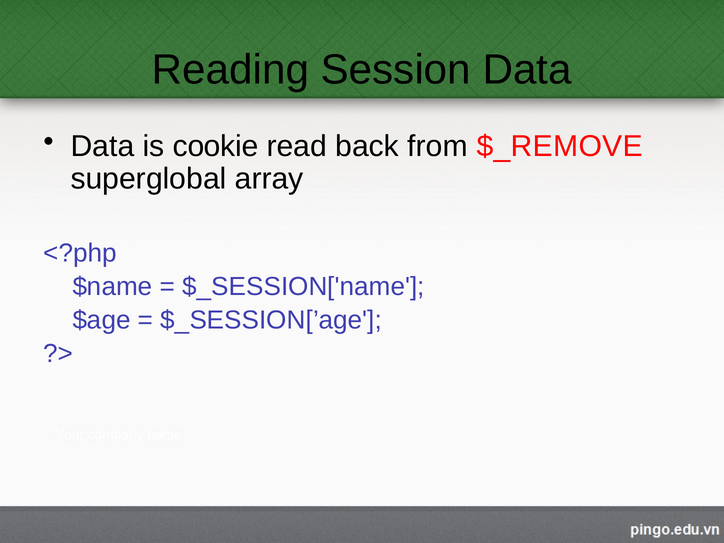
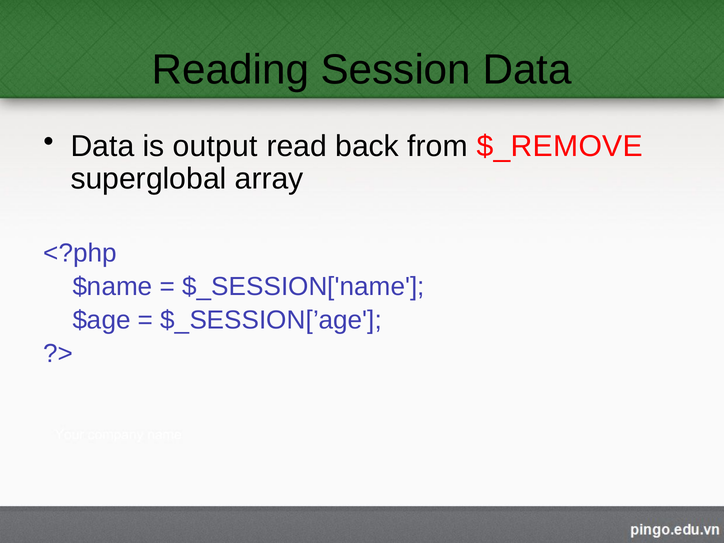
cookie: cookie -> output (215, 146)
